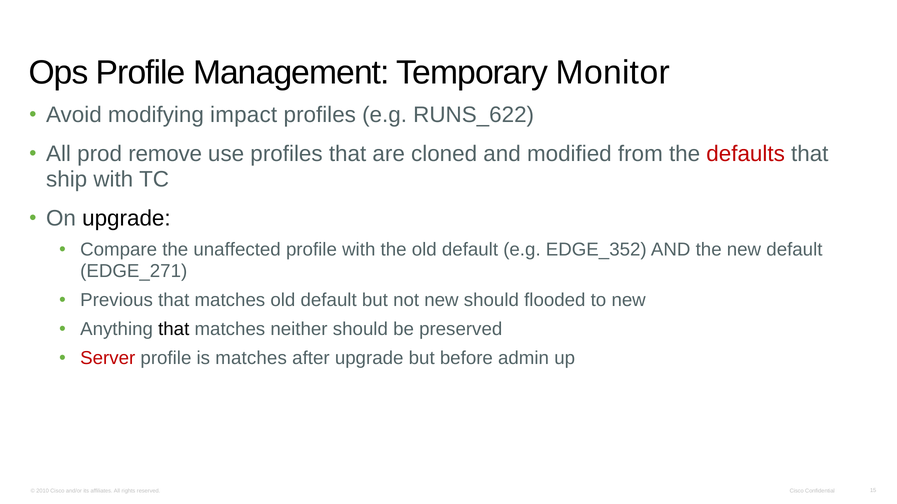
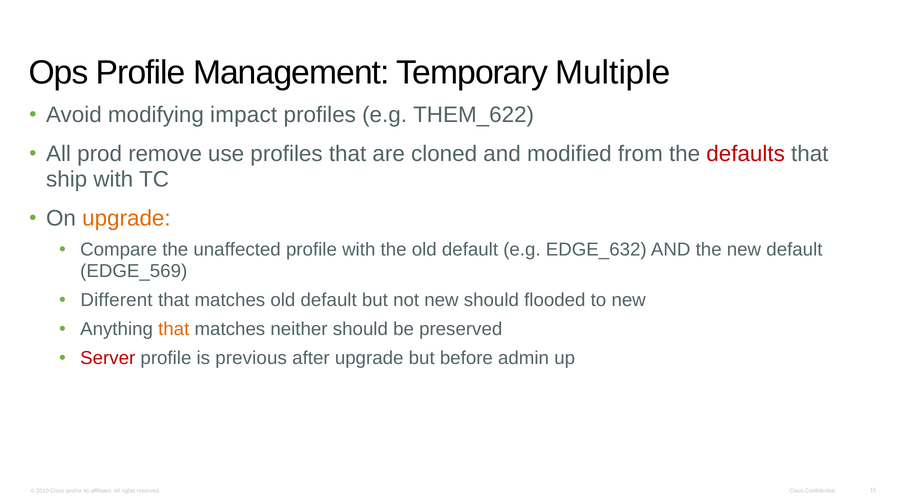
Monitor: Monitor -> Multiple (613, 73)
RUNS_622: RUNS_622 -> THEM_622 (474, 115)
upgrade colour: black -> orange (126, 219)
EDGE_352: EDGE_352 -> EDGE_632 (596, 250)
EDGE_271: EDGE_271 -> EDGE_569 (134, 271)
Previous: Previous -> Different (116, 300)
that colour: black -> orange (174, 330)
is matches: matches -> previous (251, 359)
